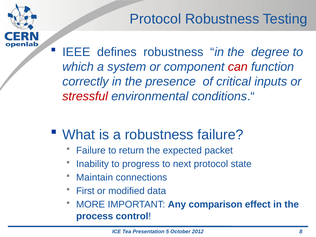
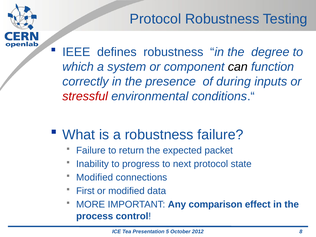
can colour: red -> black (238, 67)
critical: critical -> during (234, 81)
Maintain: Maintain -> Modified (95, 177)
